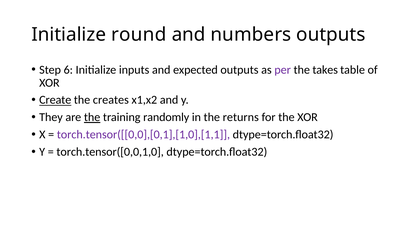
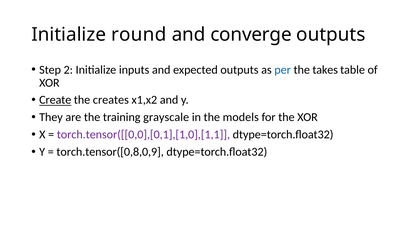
numbers: numbers -> converge (251, 35)
6: 6 -> 2 (68, 70)
per colour: purple -> blue (283, 70)
the underline: present -> none (92, 117)
randomly: randomly -> grayscale (166, 117)
returns: returns -> models (241, 117)
torch.tensor([0,0,1,0: torch.tensor([0,0,1,0 -> torch.tensor([0,8,0,9 (110, 152)
